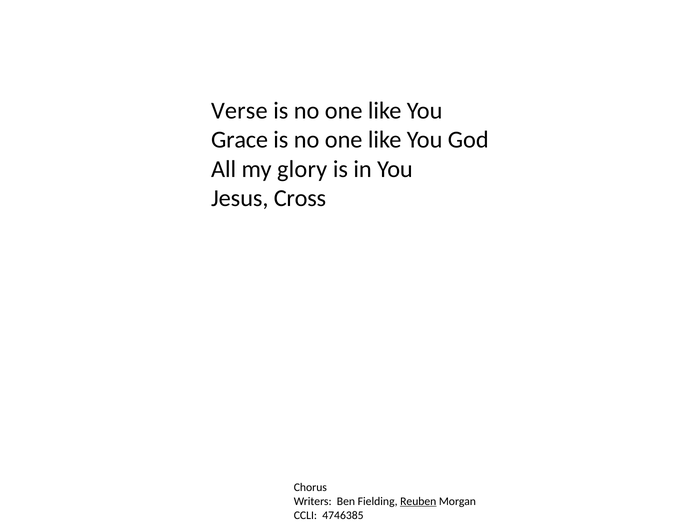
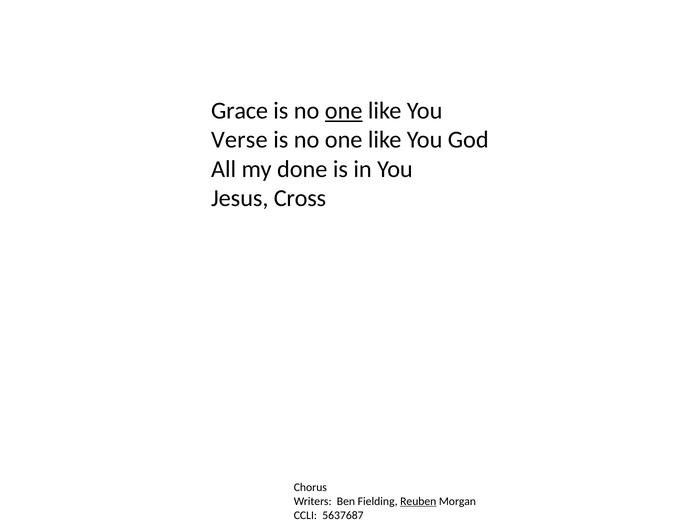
Verse: Verse -> Grace (239, 111)
one underline: none -> present (344, 111)
Grace: Grace -> Verse (239, 140)
glory: glory -> done (302, 169)
4746385: 4746385 -> 5637687 (343, 515)
